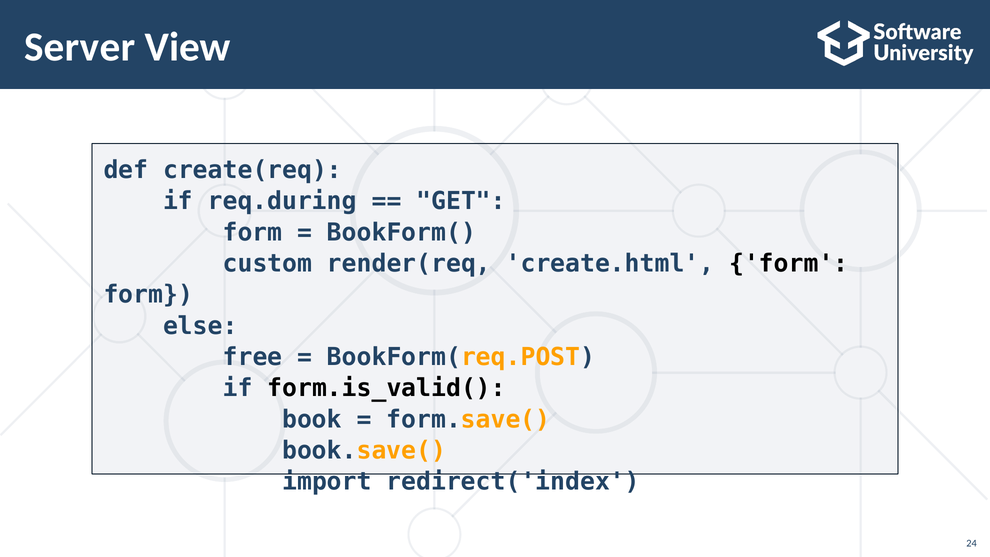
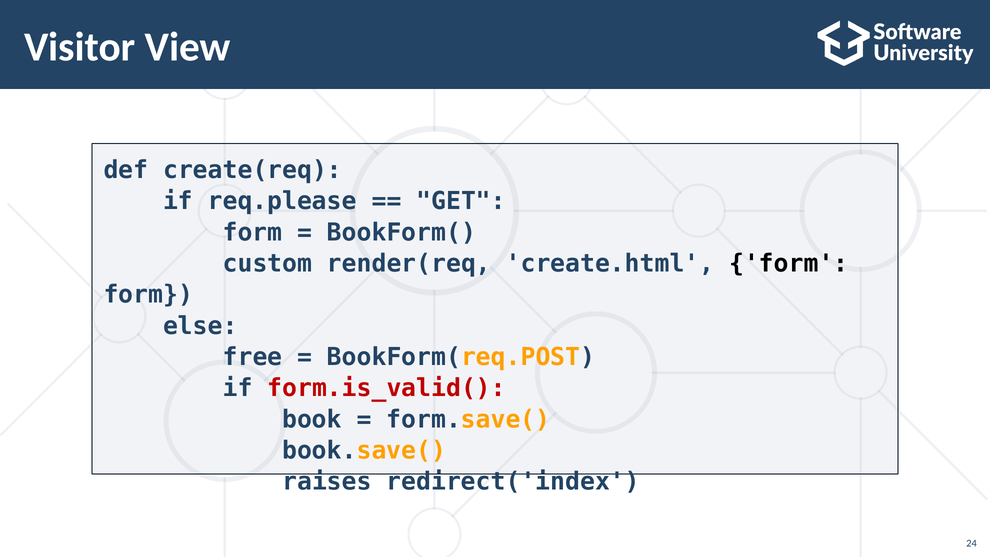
Server: Server -> Visitor (80, 47)
req.during: req.during -> req.please (282, 201)
form.is_valid( colour: black -> red (387, 388)
import: import -> raises (327, 482)
